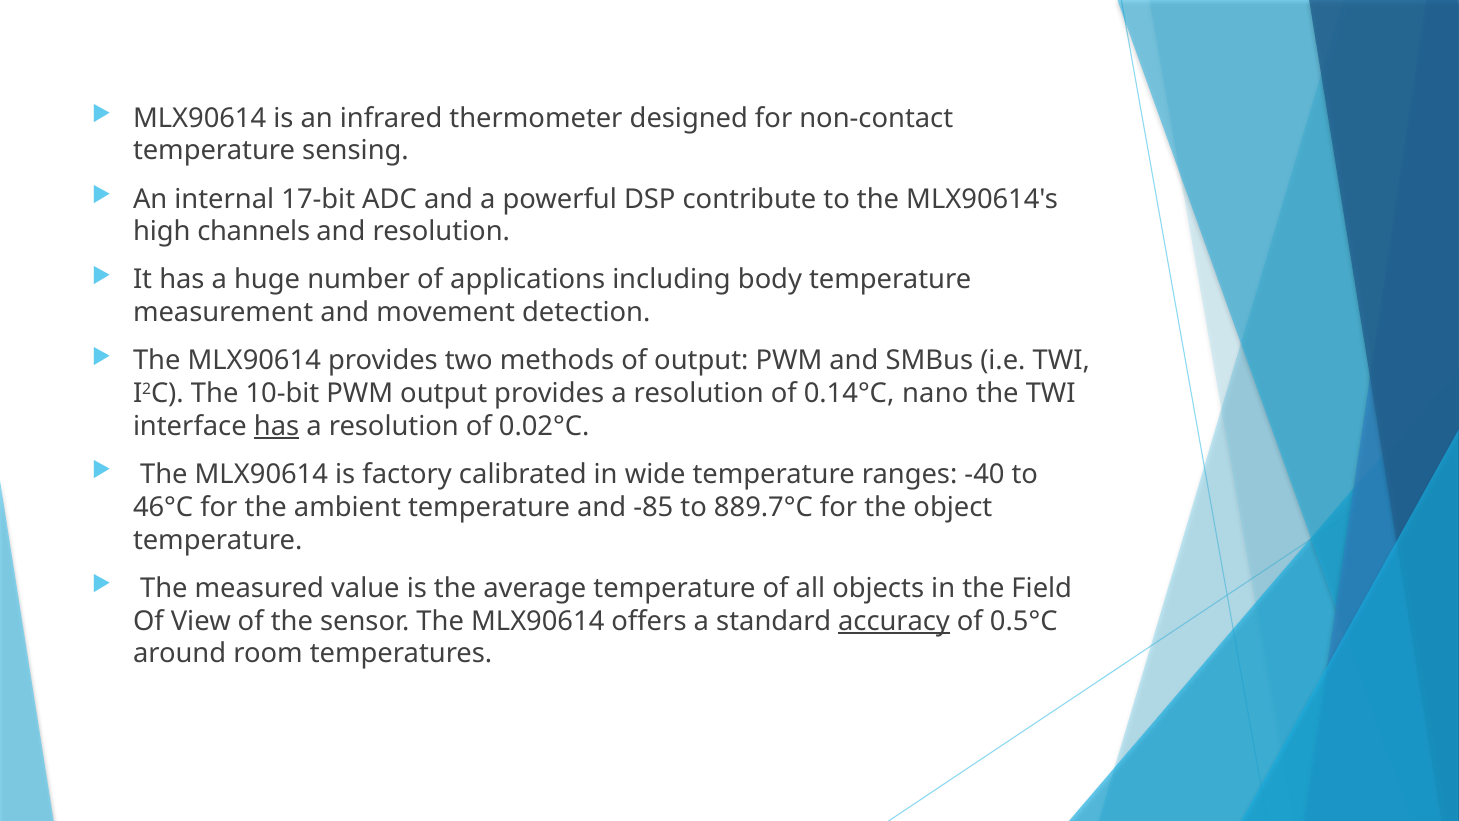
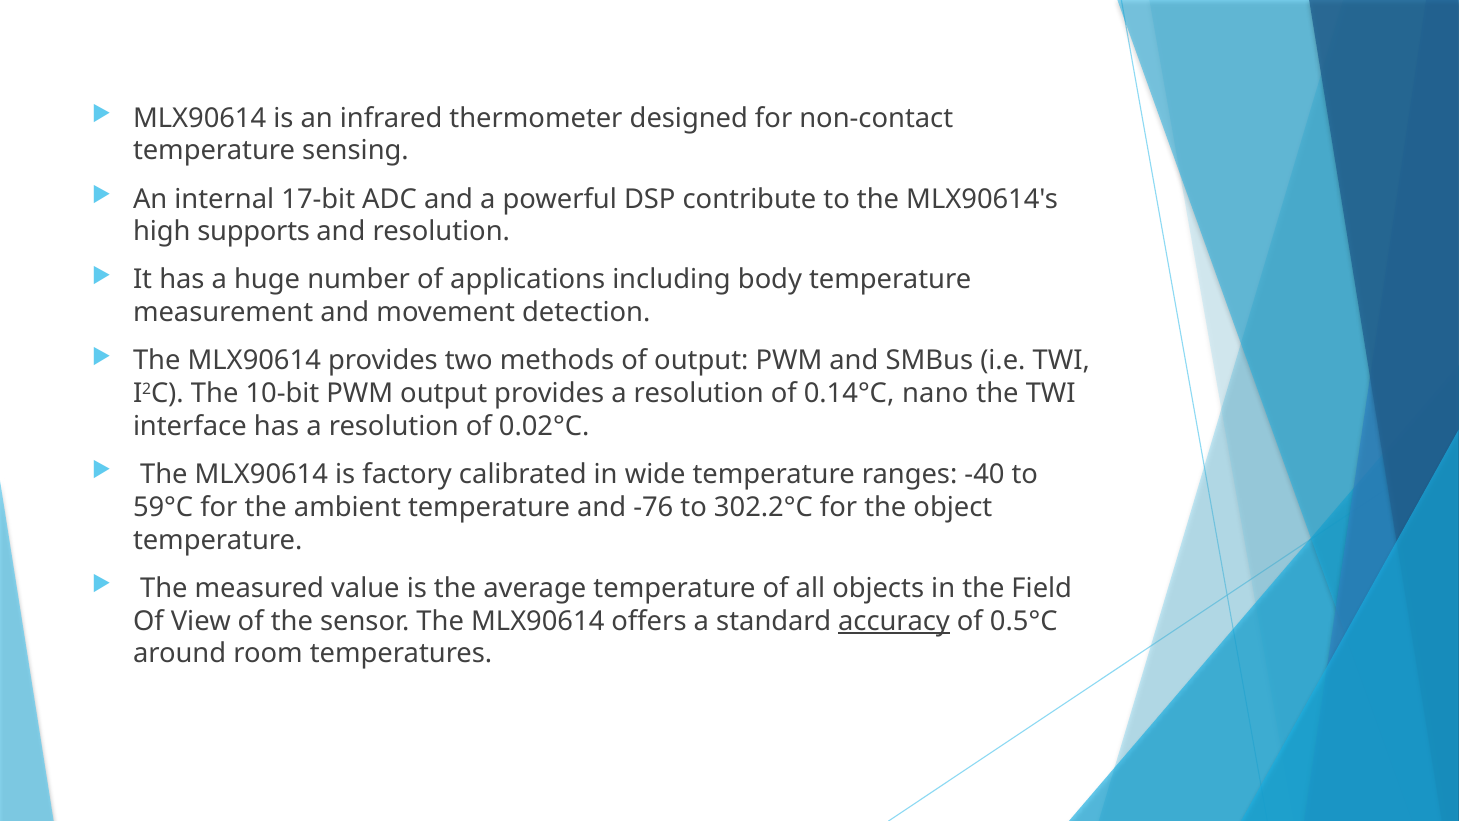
channels: channels -> supports (254, 232)
has underline: present -> none (277, 426)
46°C: 46°C -> 59°C (163, 507)
-85: -85 -> -76 (653, 507)
889.7°C: 889.7°C -> 302.2°C (763, 507)
